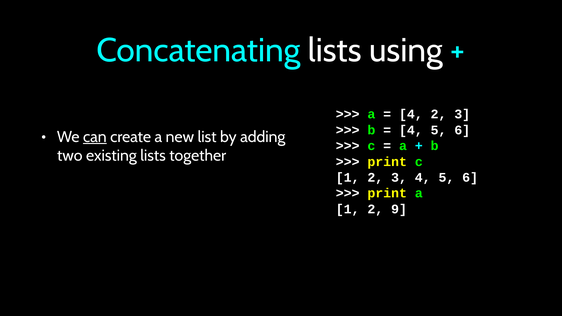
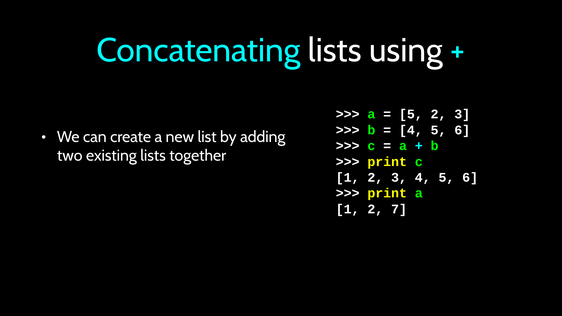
4: 4 -> 5 (411, 114)
can underline: present -> none (95, 137)
9: 9 -> 7 (399, 209)
